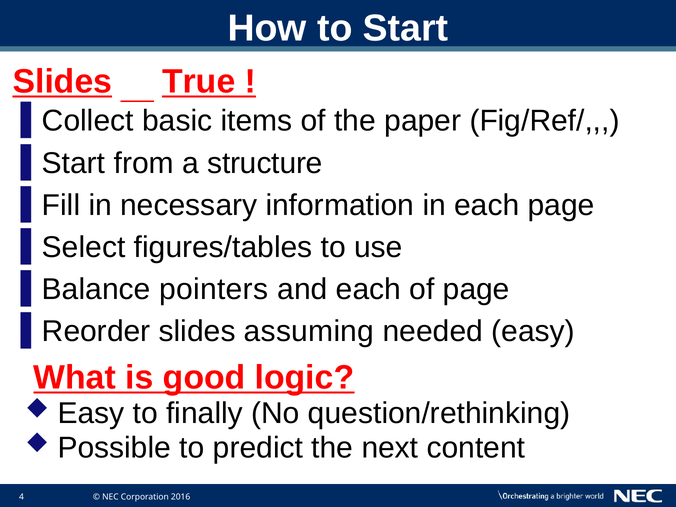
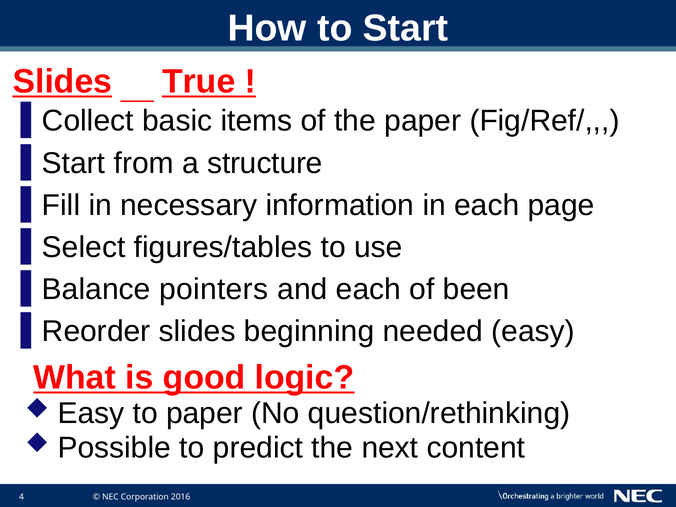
of page: page -> been (476, 289)
assuming: assuming -> beginning (309, 331)
to finally: finally -> paper (204, 413)
